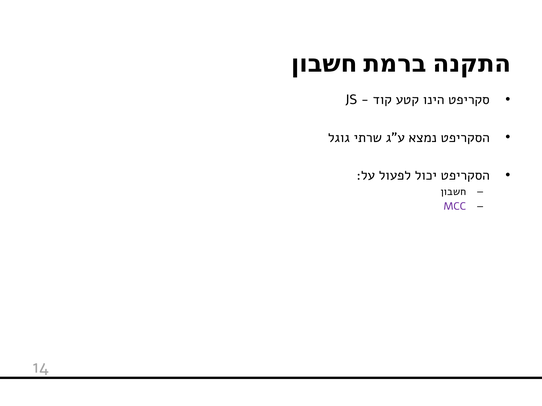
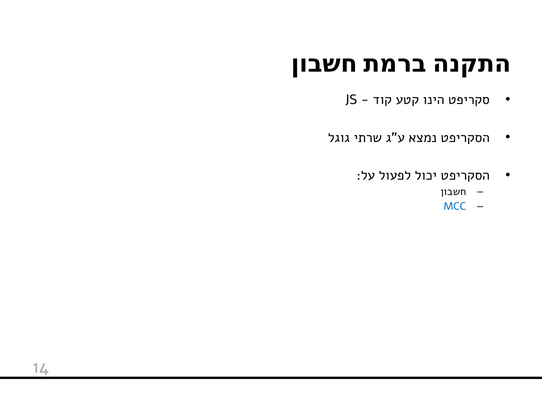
MCC colour: purple -> blue (455, 207)
